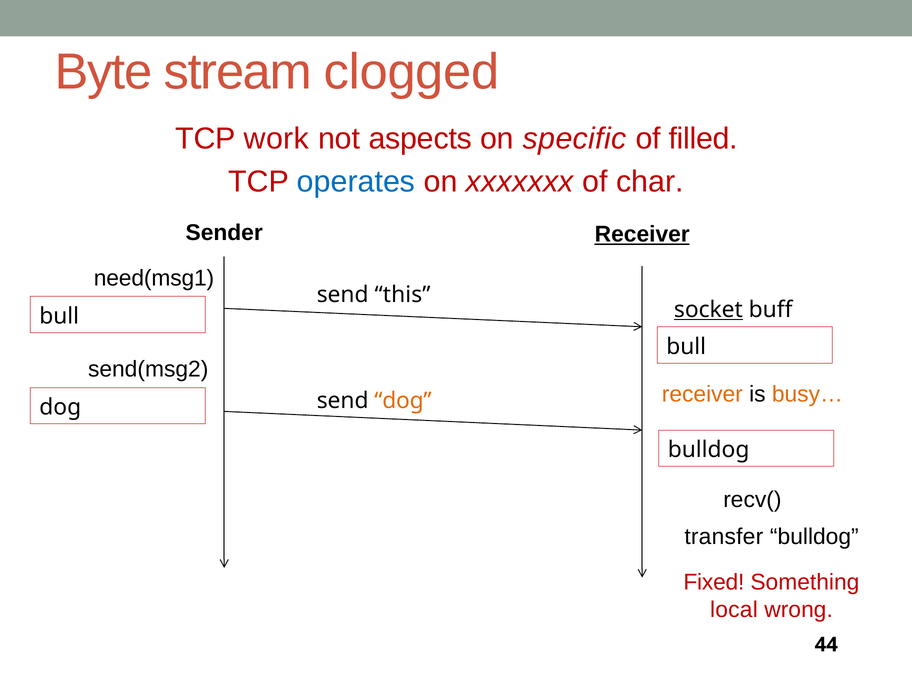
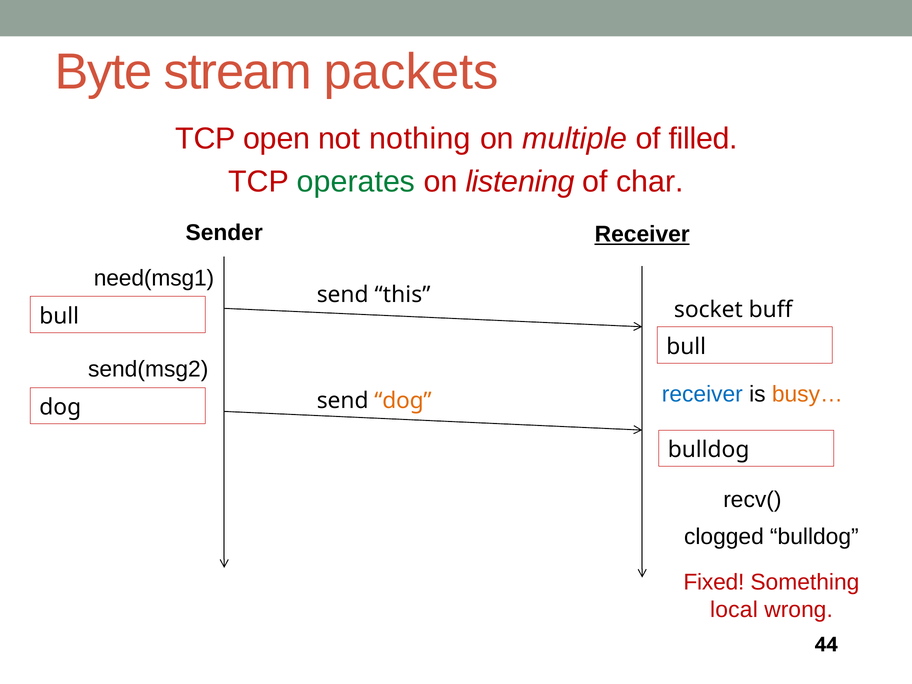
clogged: clogged -> packets (411, 72)
work: work -> open (277, 139)
aspects: aspects -> nothing (420, 139)
specific: specific -> multiple (575, 139)
operates colour: blue -> green (356, 181)
xxxxxxx: xxxxxxx -> listening (520, 181)
socket underline: present -> none (708, 310)
receiver colour: orange -> blue (702, 394)
transfer: transfer -> clogged (724, 537)
